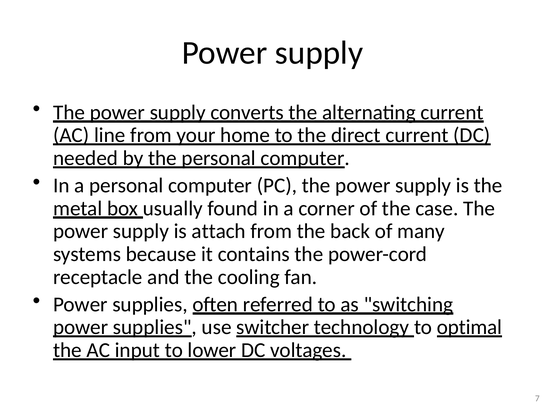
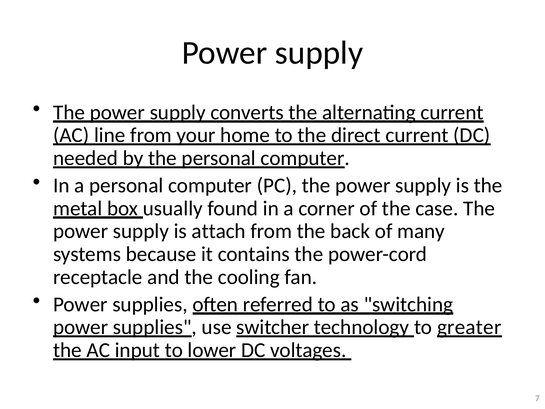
optimal: optimal -> greater (469, 327)
